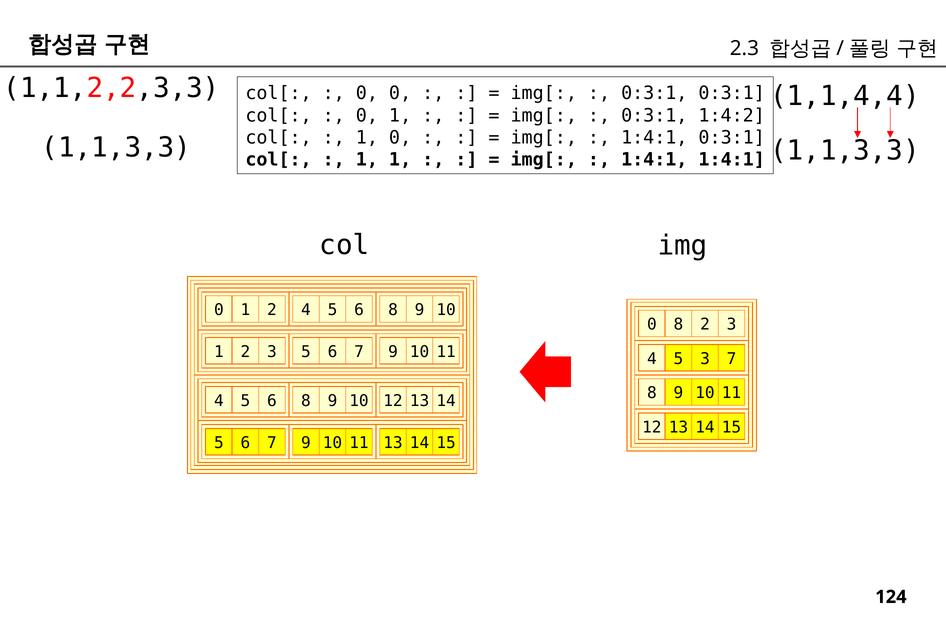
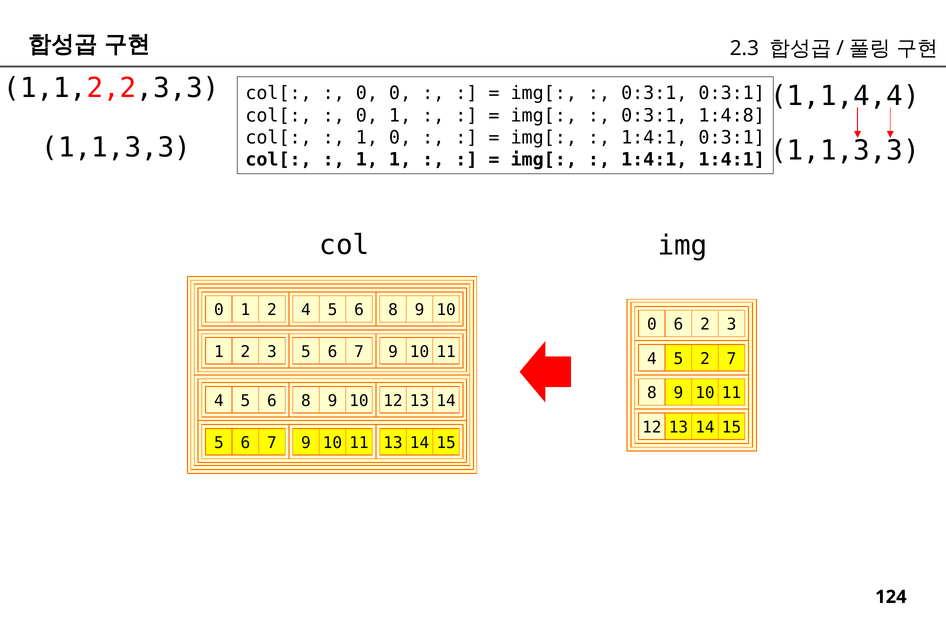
1:4:2: 1:4:2 -> 1:4:8 (732, 115)
0 8: 8 -> 6 (678, 324)
5 3: 3 -> 2 (705, 358)
